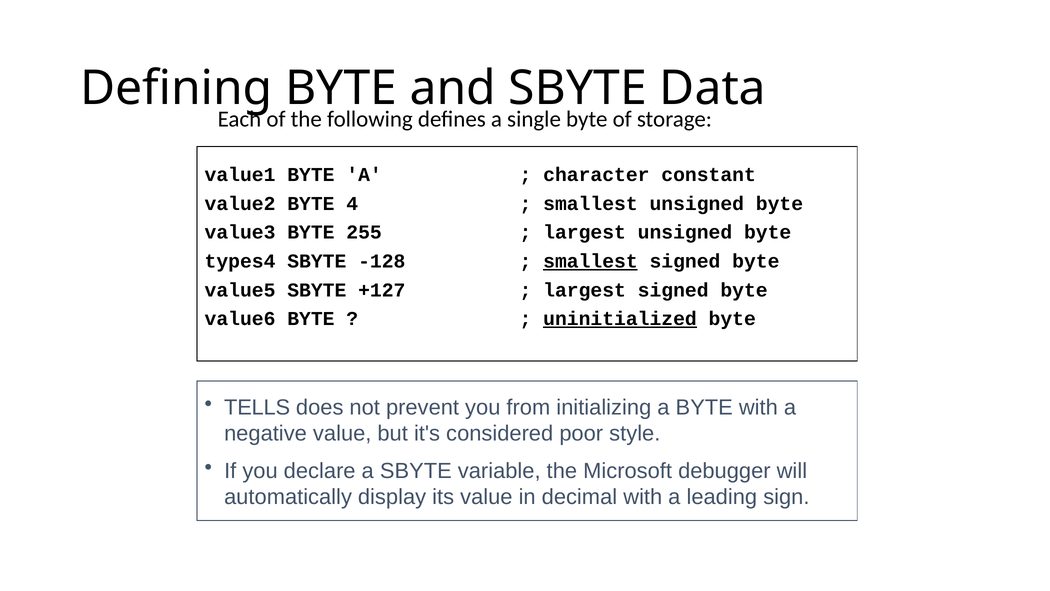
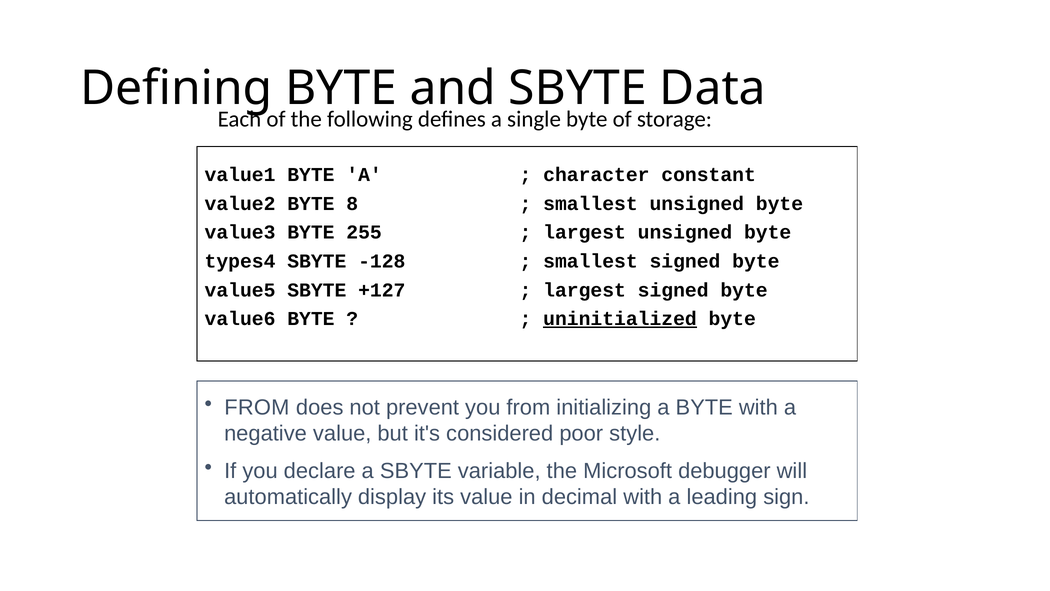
4: 4 -> 8 (352, 204)
smallest underline: present -> none (590, 261)
TELLS: TELLS -> FROM (257, 407)
